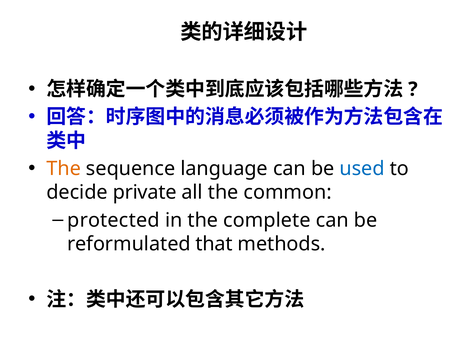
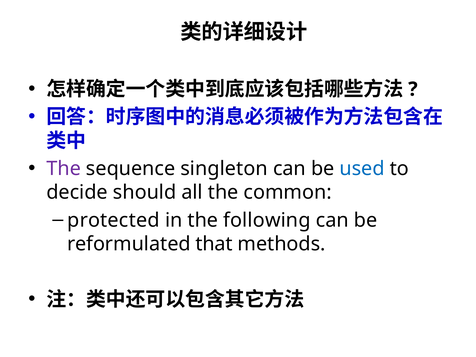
The colour: orange -> purple (64, 169)
language: language -> singleton (224, 169)
private: private -> should (145, 192)
complete: complete -> following (267, 220)
